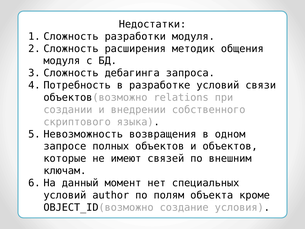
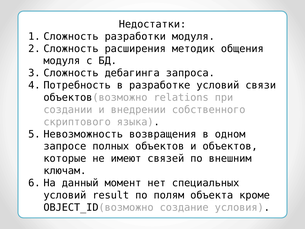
author: author -> result (111, 195)
